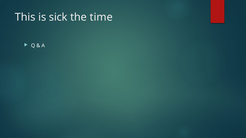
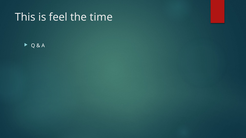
sick: sick -> feel (58, 17)
